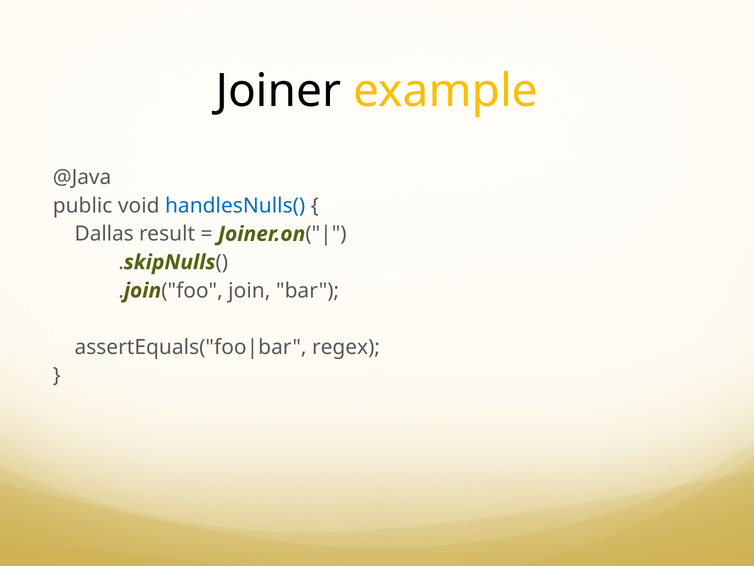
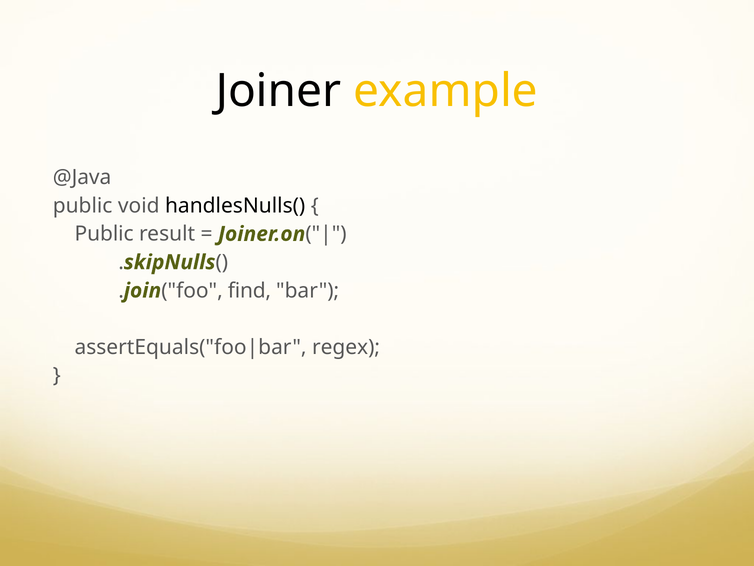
handlesNulls( colour: blue -> black (235, 205)
Dallas: Dallas -> Public (104, 234)
join: join -> find (249, 290)
